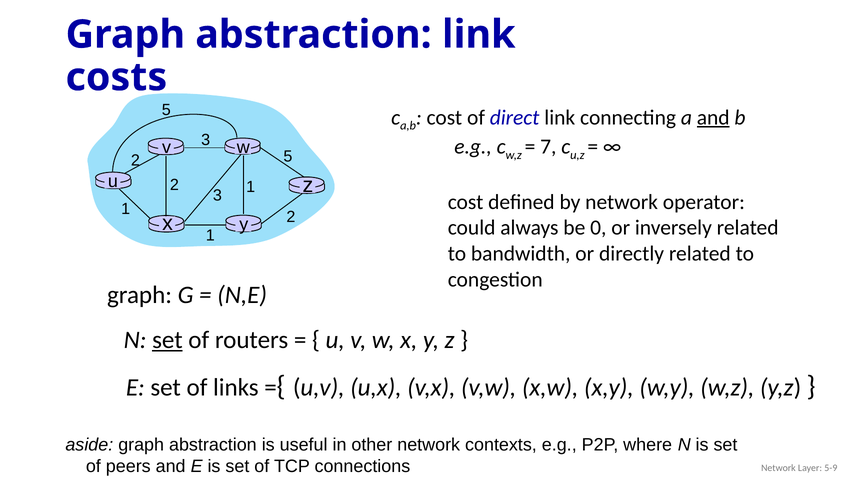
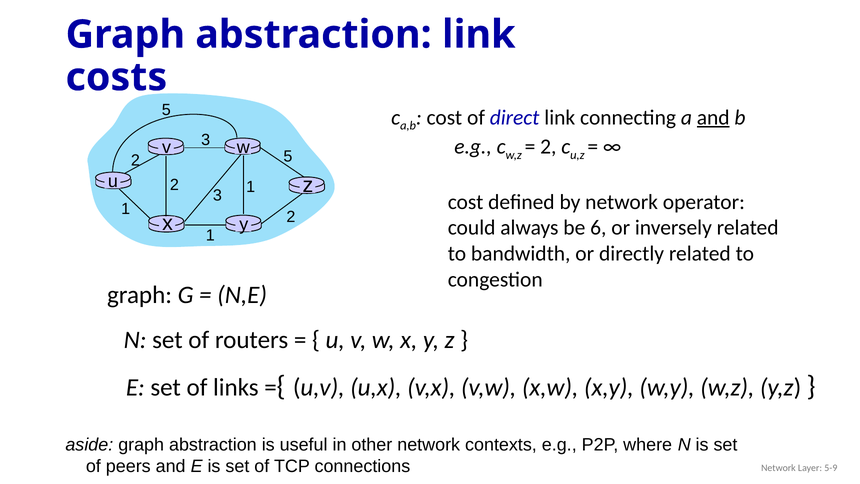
7: 7 -> 2 (548, 147)
0: 0 -> 6 (598, 228)
set underline: present -> none (167, 340)
